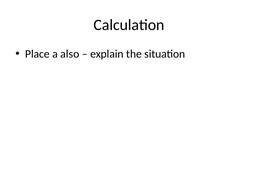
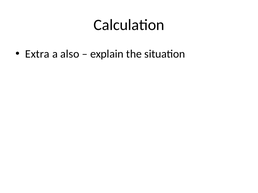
Place: Place -> Extra (37, 54)
